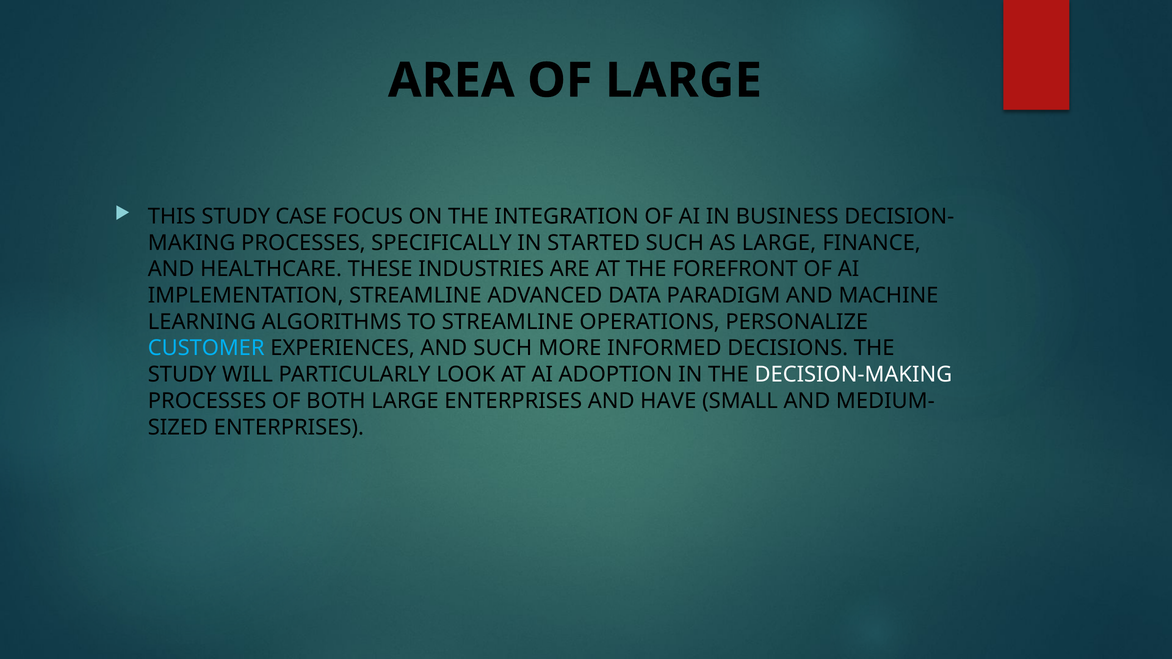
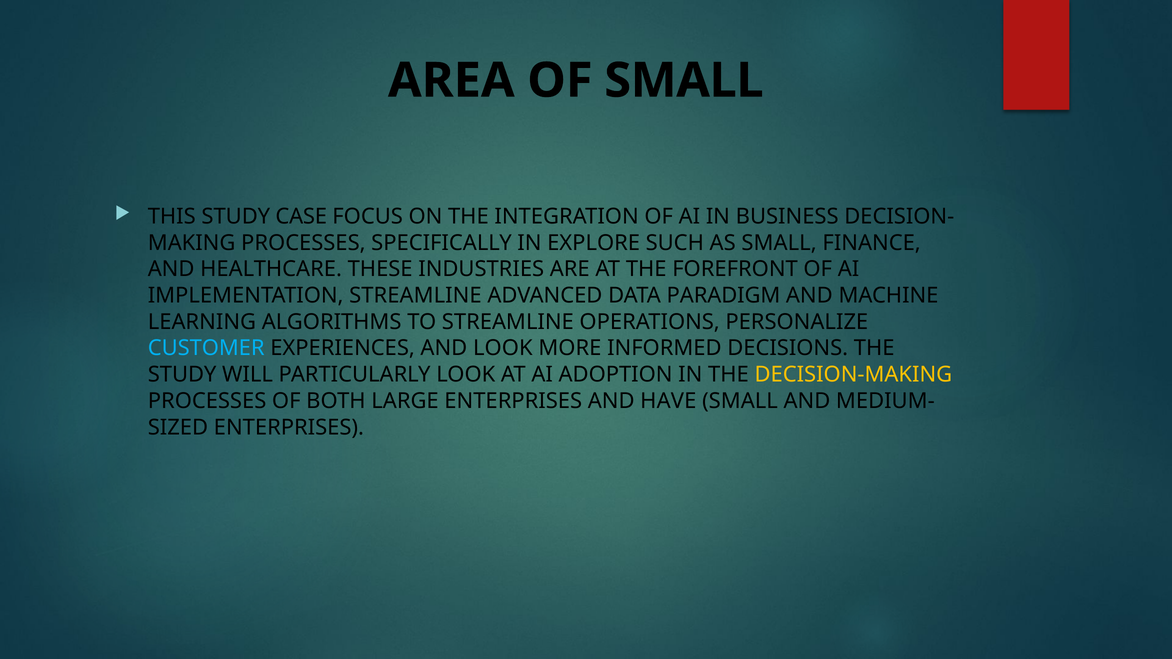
OF LARGE: LARGE -> SMALL (684, 81)
STARTED: STARTED -> EXPLORE (594, 243)
AS LARGE: LARGE -> SMALL (779, 243)
AND SUCH: SUCH -> LOOK (503, 348)
DECISION-MAKING colour: white -> yellow (853, 375)
